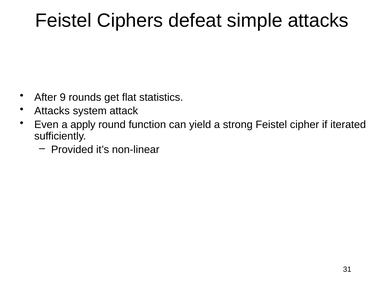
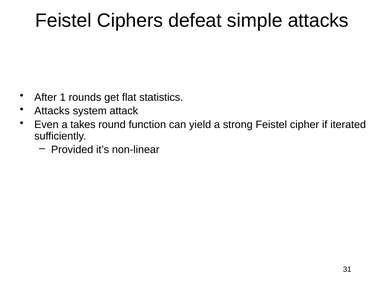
9: 9 -> 1 (63, 97)
apply: apply -> takes (83, 125)
